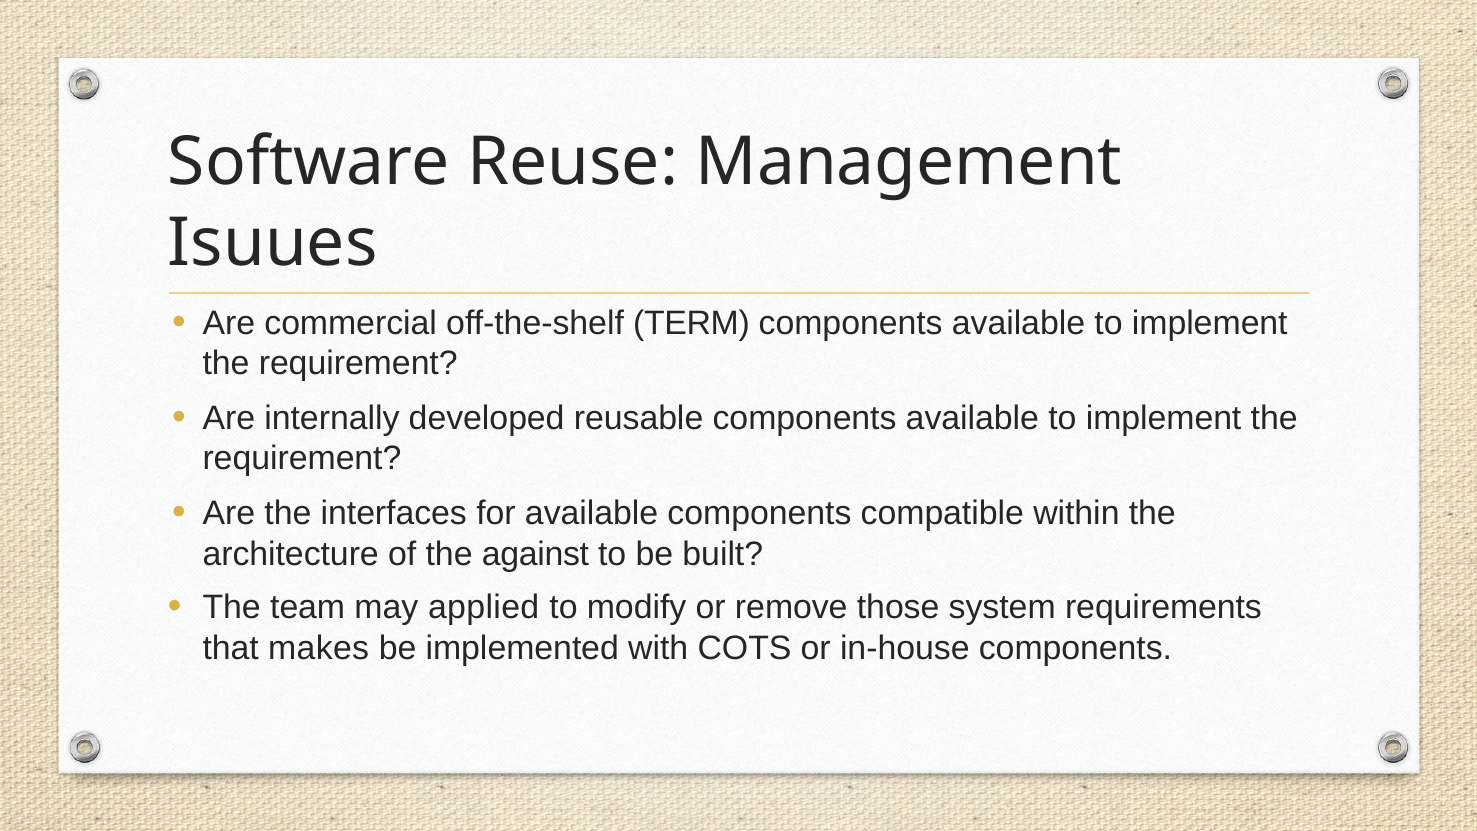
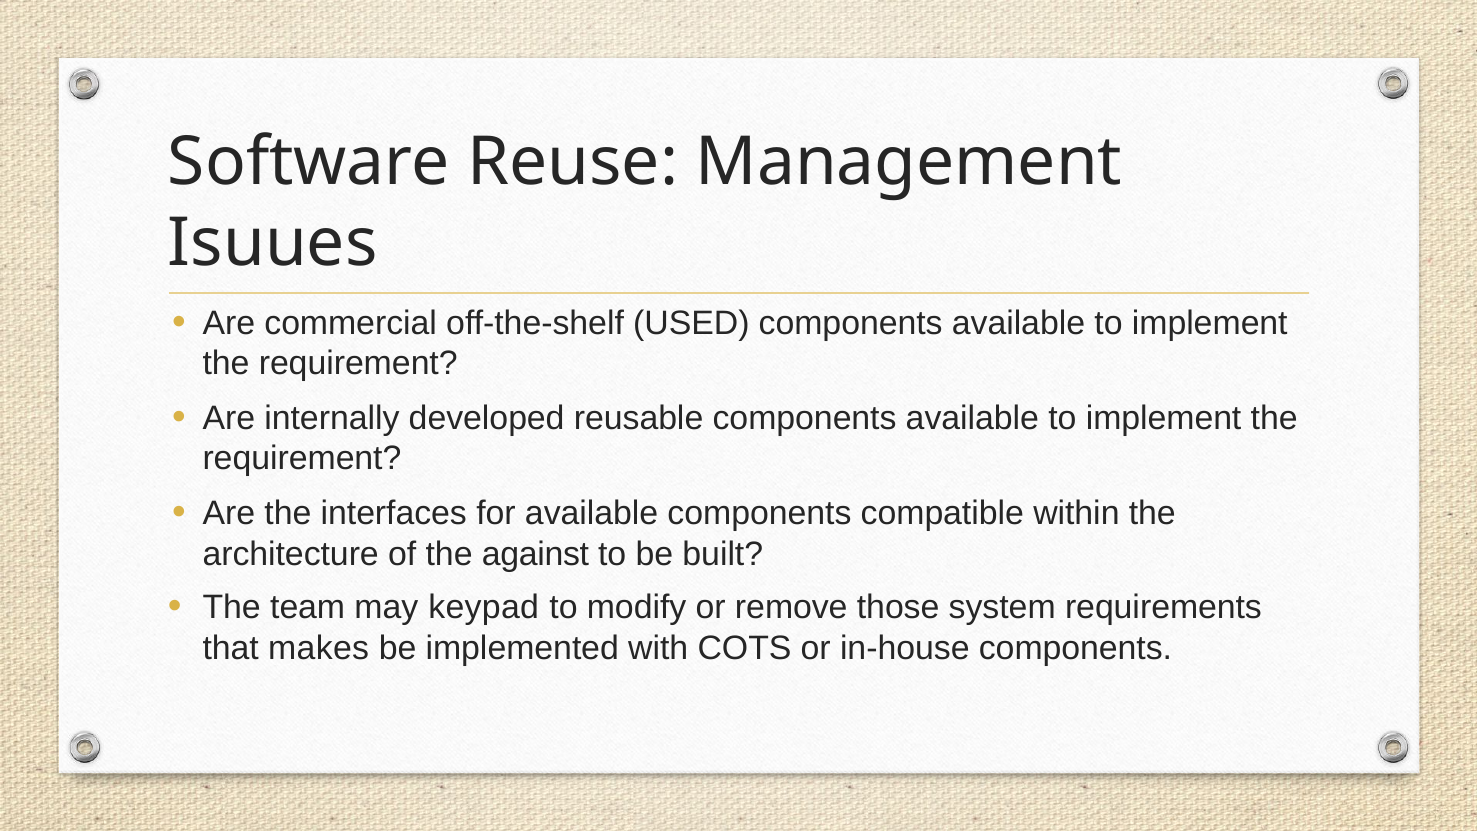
TERM: TERM -> USED (691, 323)
applied: applied -> keypad (484, 607)
